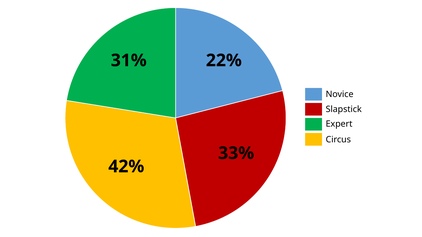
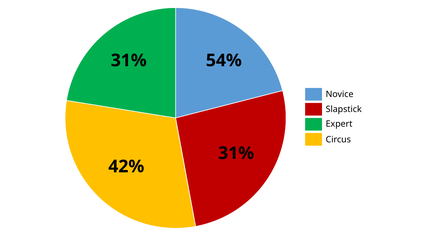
22%: 22% -> 54% (224, 61)
33%: 33% -> 31% (236, 153)
